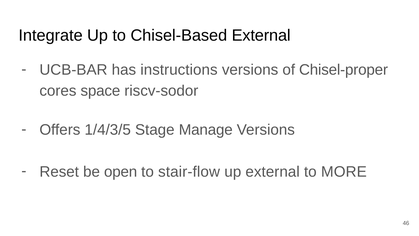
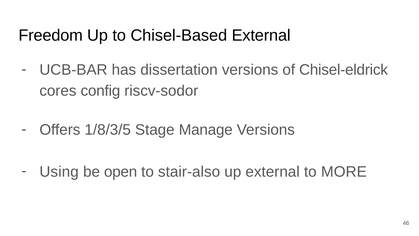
Integrate: Integrate -> Freedom (51, 35)
instructions: instructions -> dissertation (179, 70)
Chisel-proper: Chisel-proper -> Chisel-eldrick (344, 70)
space: space -> config (100, 91)
1/4/3/5: 1/4/3/5 -> 1/8/3/5 (108, 130)
Reset: Reset -> Using (59, 171)
stair-flow: stair-flow -> stair-also (189, 171)
